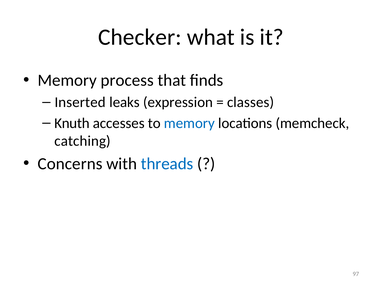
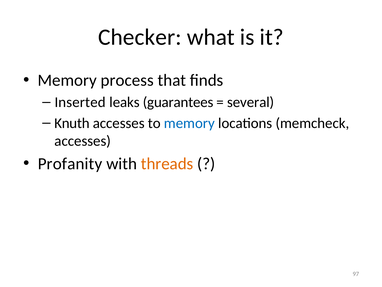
expression: expression -> guarantees (178, 102)
classes: classes -> several (251, 102)
catching: catching -> accesses (83, 141)
Concerns: Concerns -> Profanity (70, 163)
threads colour: blue -> orange (167, 163)
